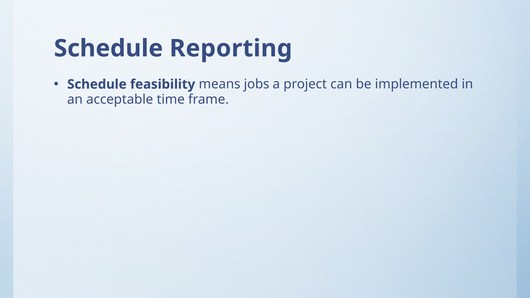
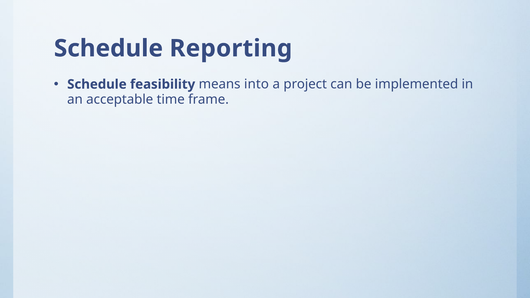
jobs: jobs -> into (256, 84)
